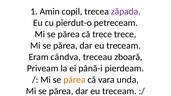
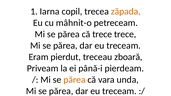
Amin: Amin -> Iarna (50, 11)
zăpada colour: purple -> orange (126, 11)
pierdut-o: pierdut-o -> mâhnit-o (74, 23)
cândva: cândva -> pierdut (66, 57)
